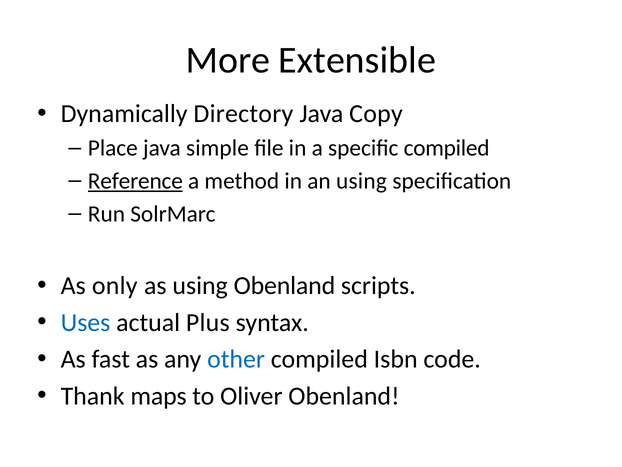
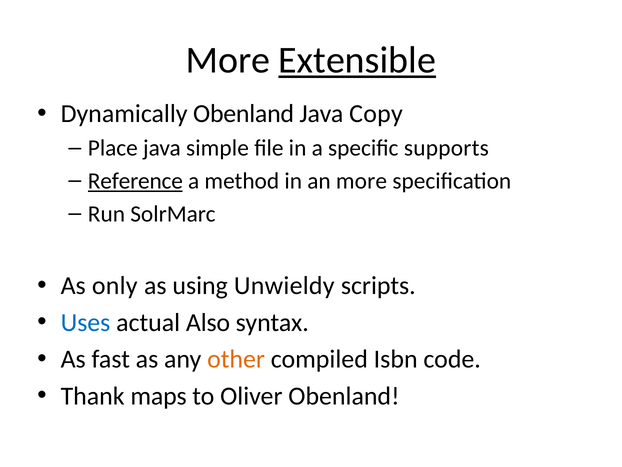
Extensible underline: none -> present (357, 60)
Dynamically Directory: Directory -> Obenland (244, 114)
specific compiled: compiled -> supports (446, 148)
an using: using -> more (362, 181)
using Obenland: Obenland -> Unwieldy (284, 286)
Plus: Plus -> Also (208, 322)
other colour: blue -> orange (236, 359)
